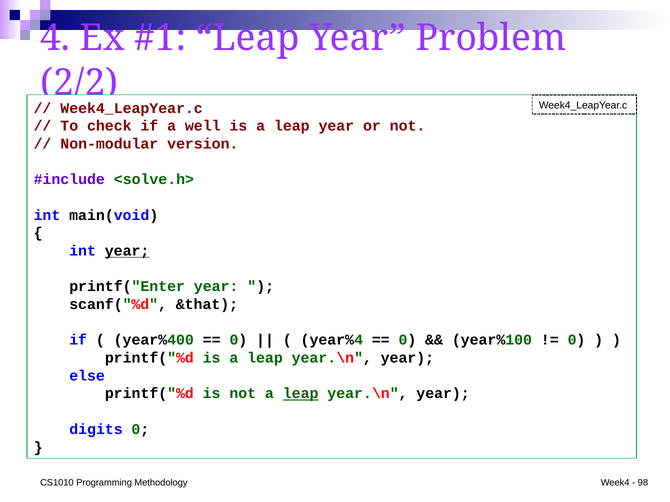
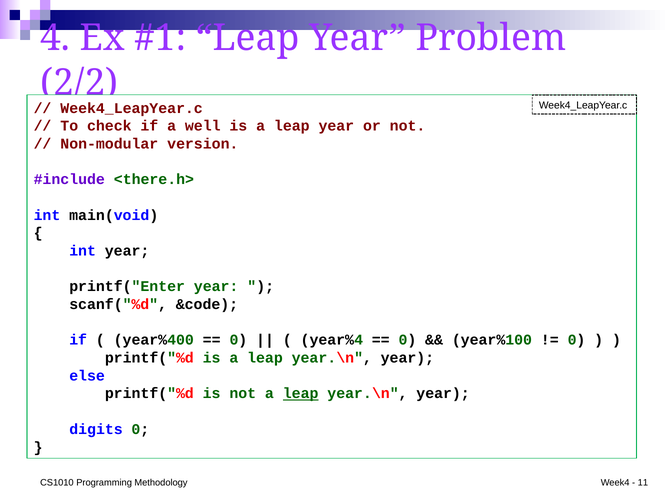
<solve.h>: <solve.h> -> <there.h> (154, 180)
year underline: present -> none (127, 251)
&that: &that -> &code (207, 305)
98: 98 -> 11 (643, 483)
